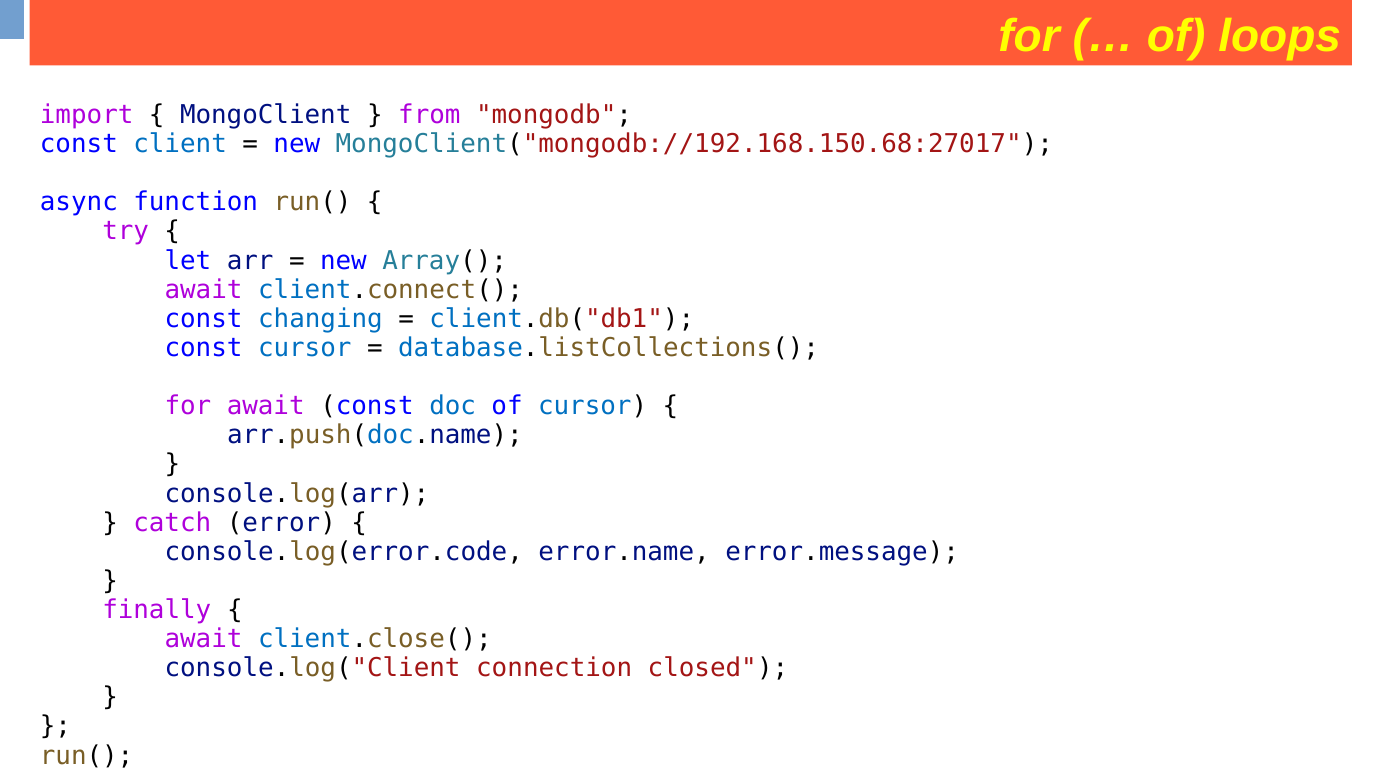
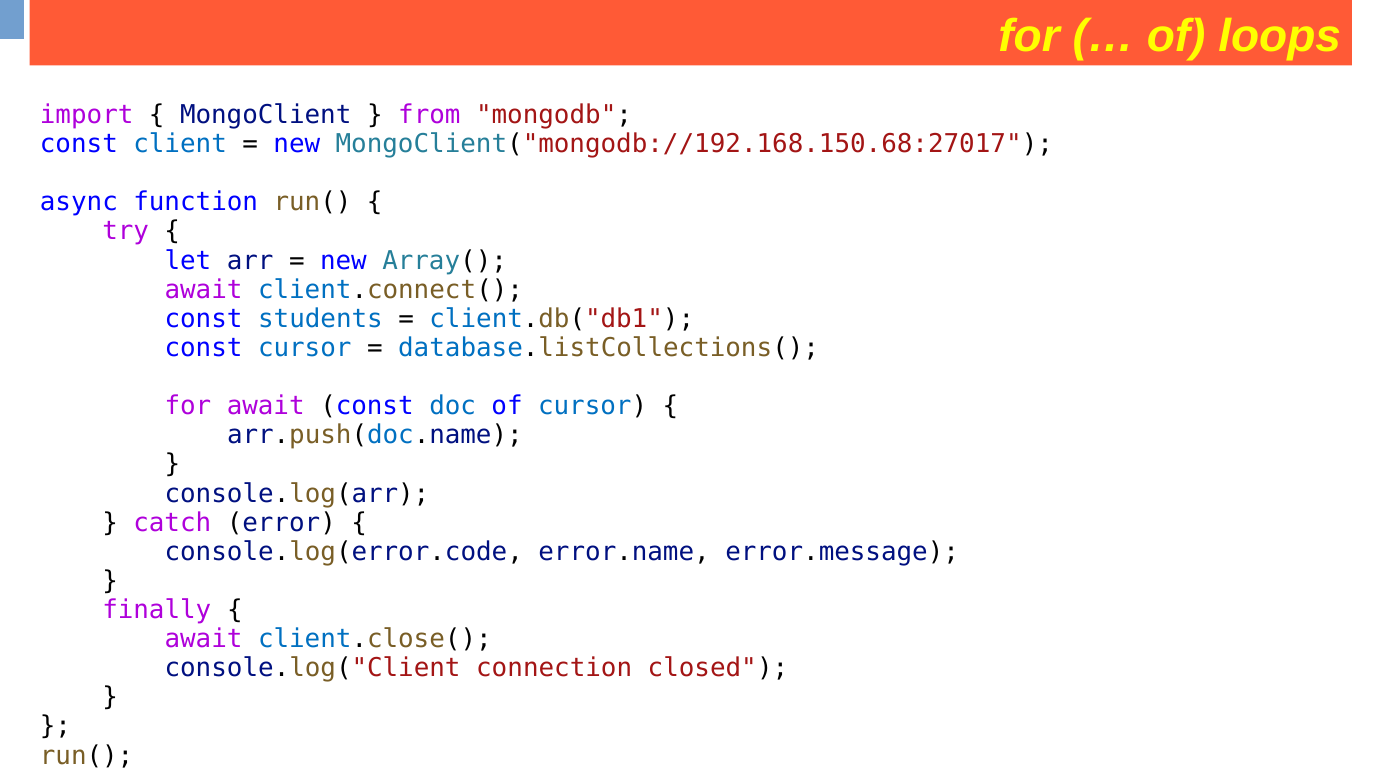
changing: changing -> students (320, 319)
